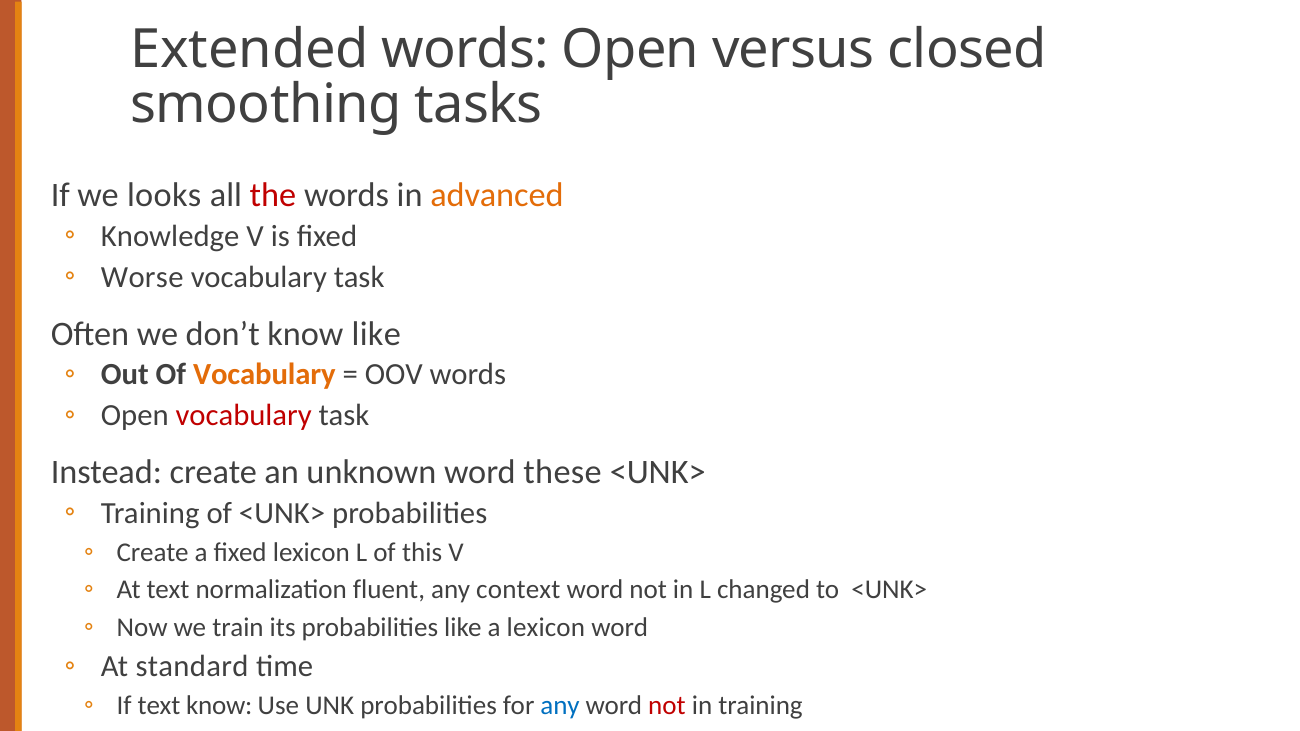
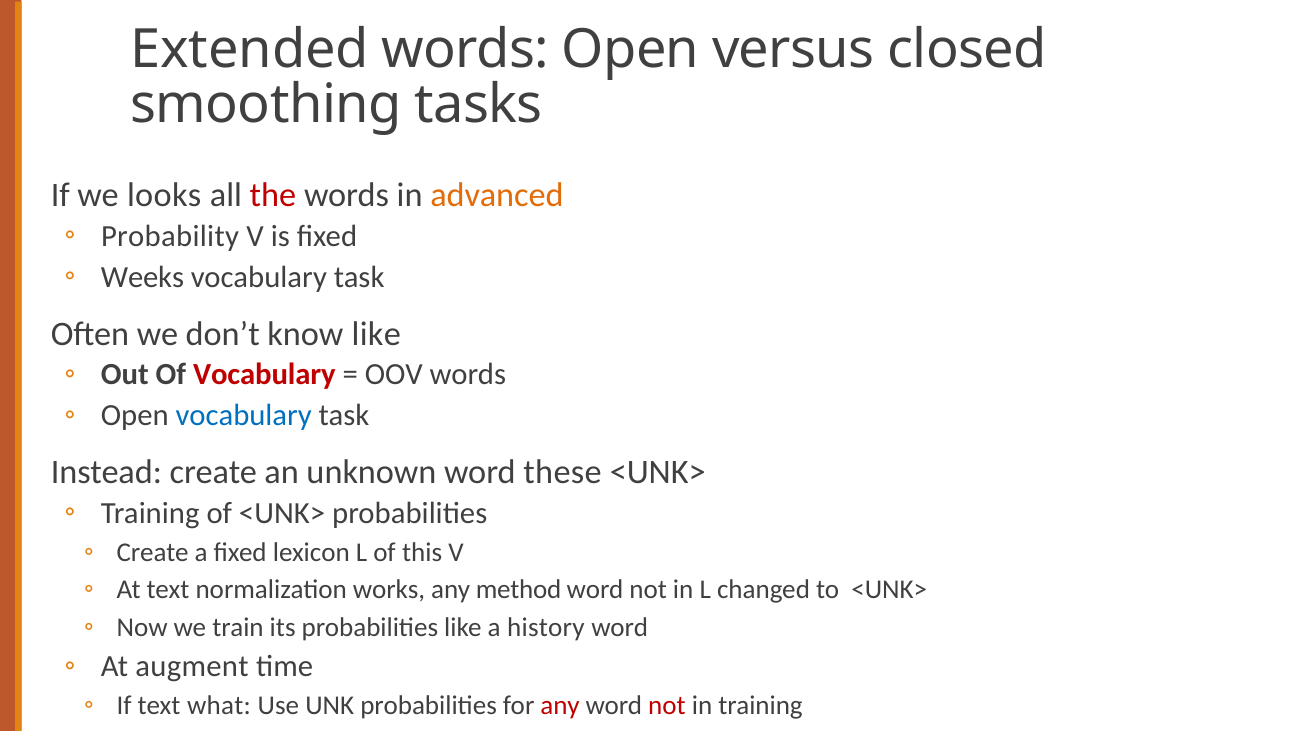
Knowledge: Knowledge -> Probability (170, 236)
Worse: Worse -> Weeks (142, 277)
Vocabulary colour: orange -> red (264, 375)
vocabulary colour: red -> blue (244, 416)
fluent: fluent -> works (389, 590)
context: context -> method (519, 590)
a lexicon: lexicon -> history (546, 628)
standard: standard -> augment (192, 667)
text know: know -> what (219, 706)
any colour: blue -> red (560, 706)
